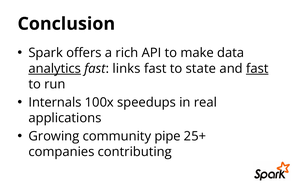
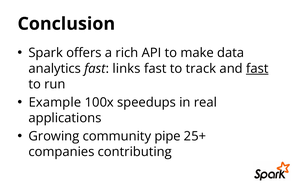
analytics underline: present -> none (55, 68)
state: state -> track (201, 68)
Internals: Internals -> Example (55, 102)
